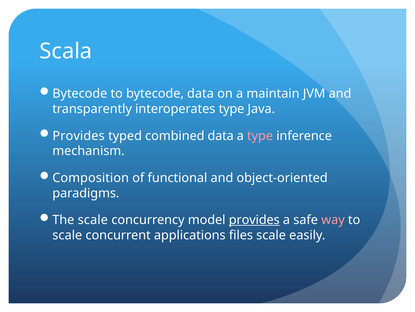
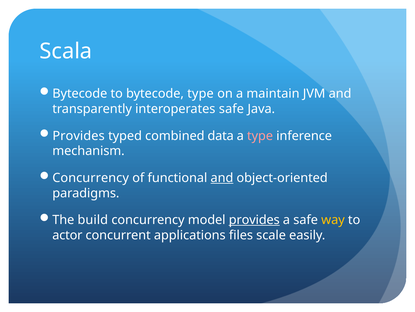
bytecode data: data -> type (200, 94)
interoperates type: type -> safe (231, 109)
Composition: Composition -> Concurrency (91, 177)
and underline: none -> present (222, 177)
The scale: scale -> build (93, 219)
way colour: pink -> yellow (333, 219)
scale: scale -> actor (67, 235)
